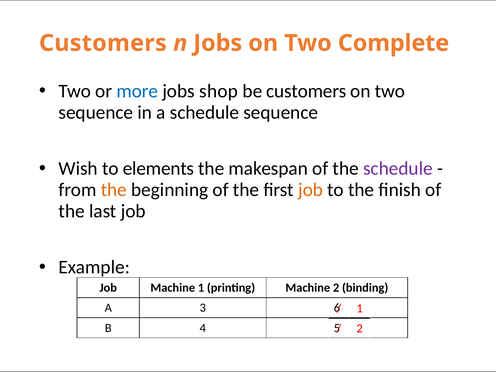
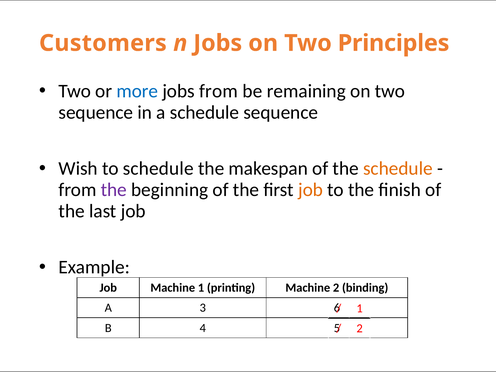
Complete: Complete -> Principles (394, 43)
jobs shop: shop -> from (219, 91)
be customers: customers -> remaining (306, 91)
to elements: elements -> schedule (158, 169)
schedule colour: purple -> orange (398, 169)
the colour: orange -> purple (114, 190)
